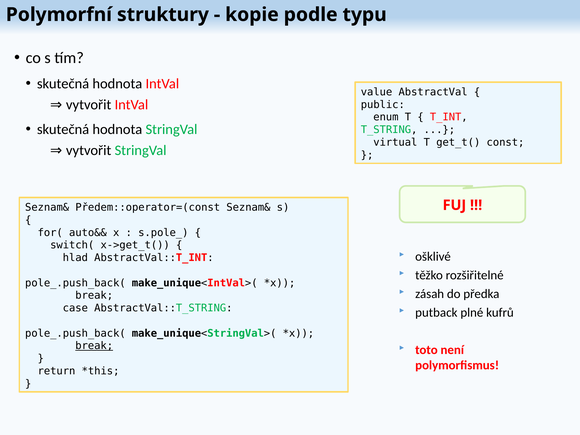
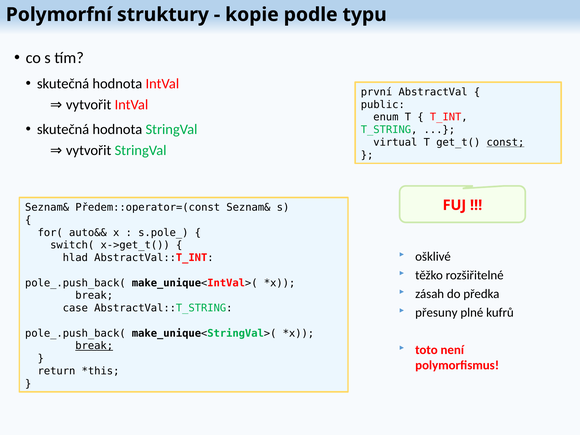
value: value -> první (377, 92)
const underline: none -> present (505, 142)
putback: putback -> přesuny (436, 313)
